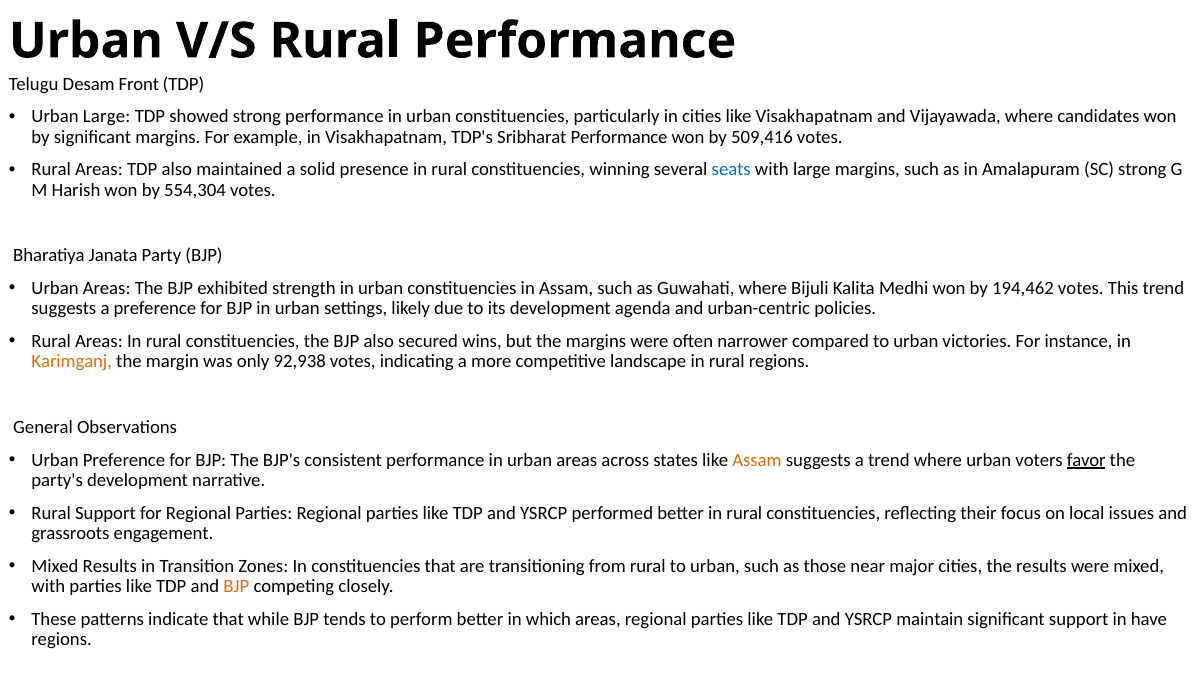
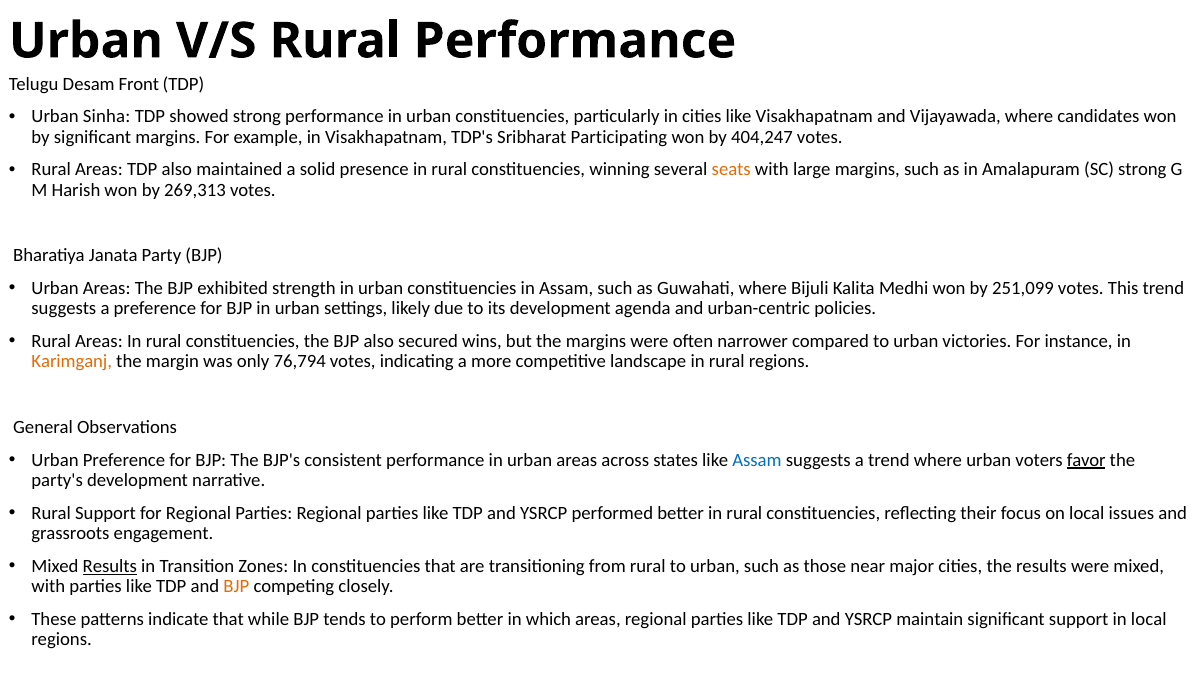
Urban Large: Large -> Sinha (107, 117)
Sribharat Performance: Performance -> Participating (619, 137)
509,416: 509,416 -> 404,247 (762, 137)
seats colour: blue -> orange (731, 170)
554,304: 554,304 -> 269,313 (195, 190)
194,462: 194,462 -> 251,099 (1023, 288)
92,938: 92,938 -> 76,794 (300, 362)
Assam colour: orange -> blue (757, 460)
Results underline: none -> present (110, 566)
in have: have -> local (1149, 619)
